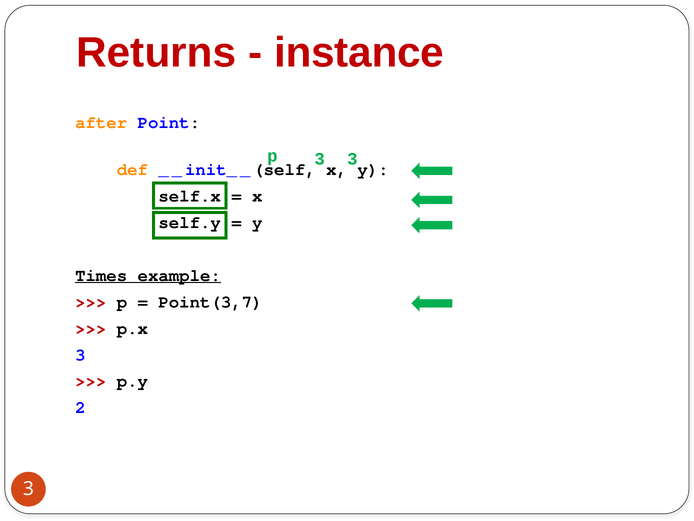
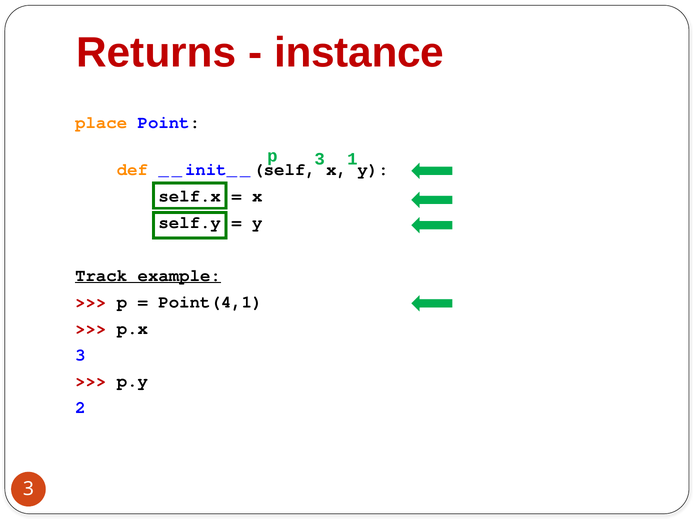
after: after -> place (101, 122)
3 3: 3 -> 1 (352, 159)
Times: Times -> Track (101, 275)
Point(3,7: Point(3,7 -> Point(4,1 (210, 302)
